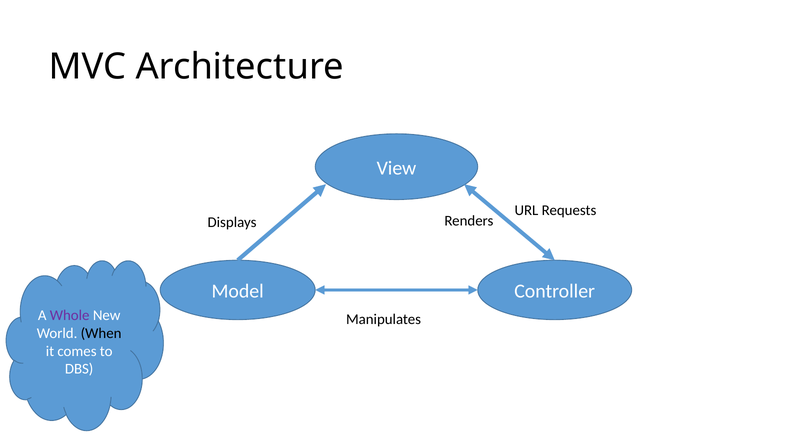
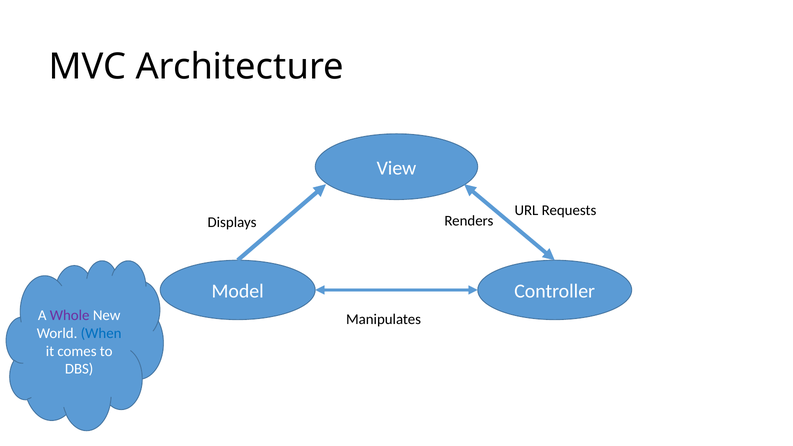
When colour: black -> blue (101, 333)
